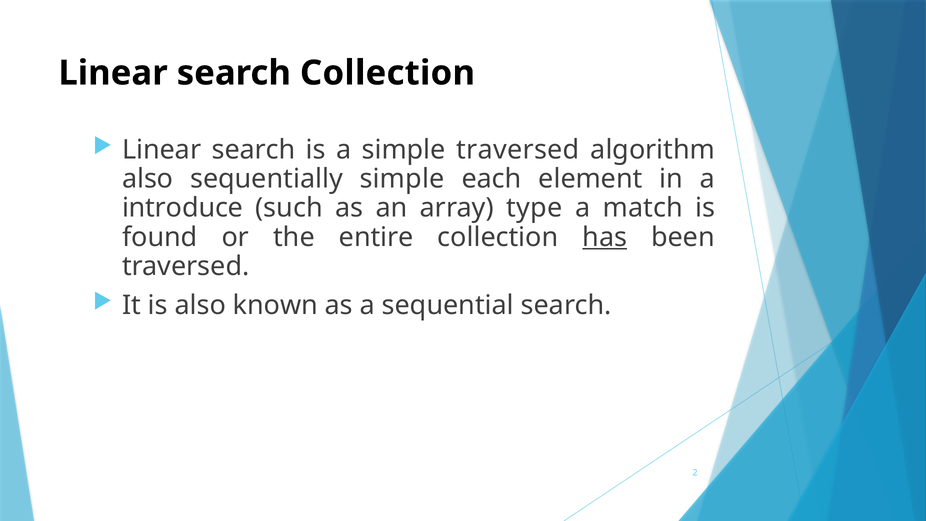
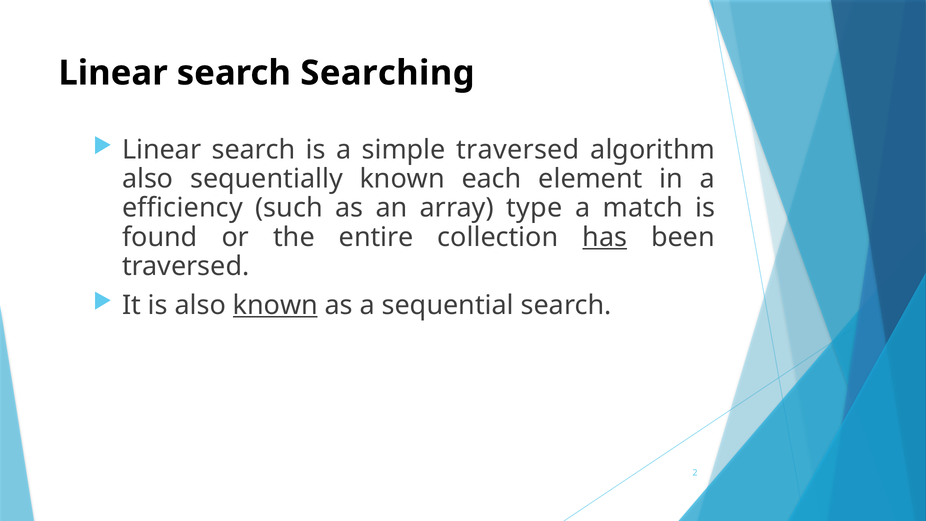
search Collection: Collection -> Searching (387, 73)
sequentially simple: simple -> known (402, 179)
introduce: introduce -> efficiency (182, 208)
known underline: none -> present (275, 305)
